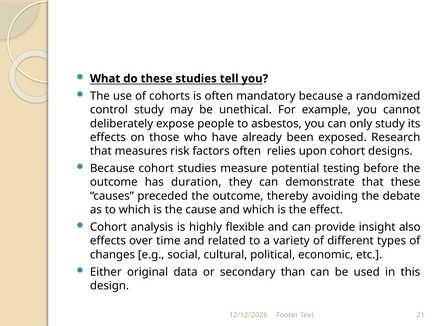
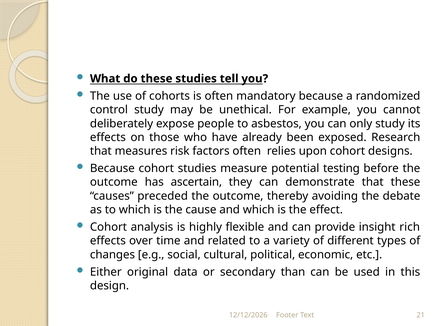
duration: duration -> ascertain (196, 182)
also: also -> rich (410, 227)
